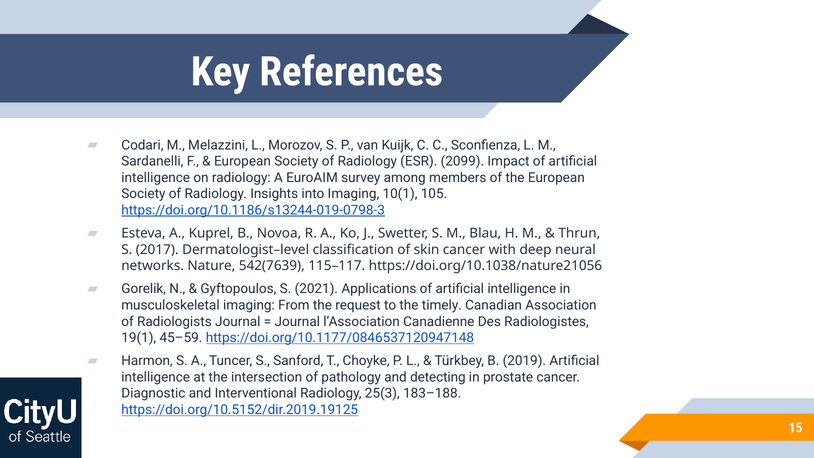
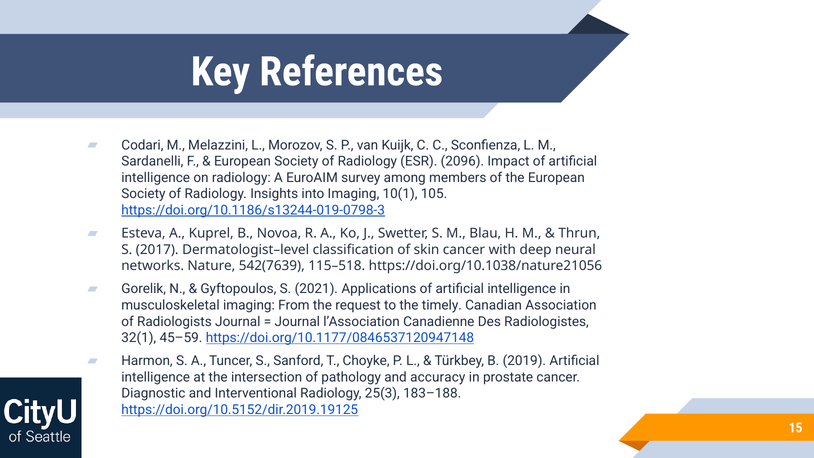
2099: 2099 -> 2096 (462, 161)
115–117: 115–117 -> 115–518 (337, 266)
19(1: 19(1 -> 32(1 (139, 338)
detecting: detecting -> accuracy (438, 377)
